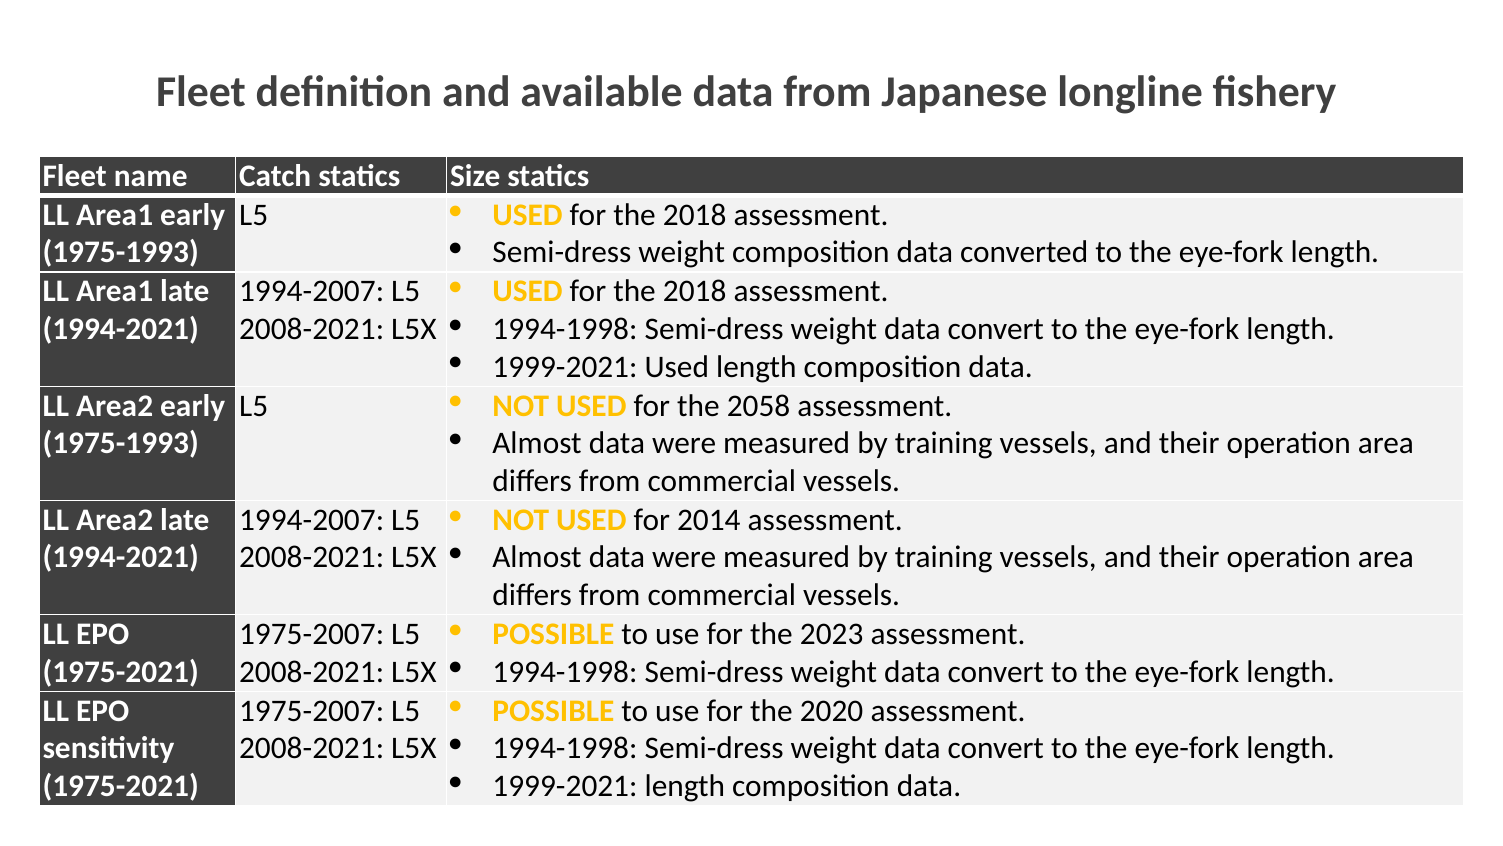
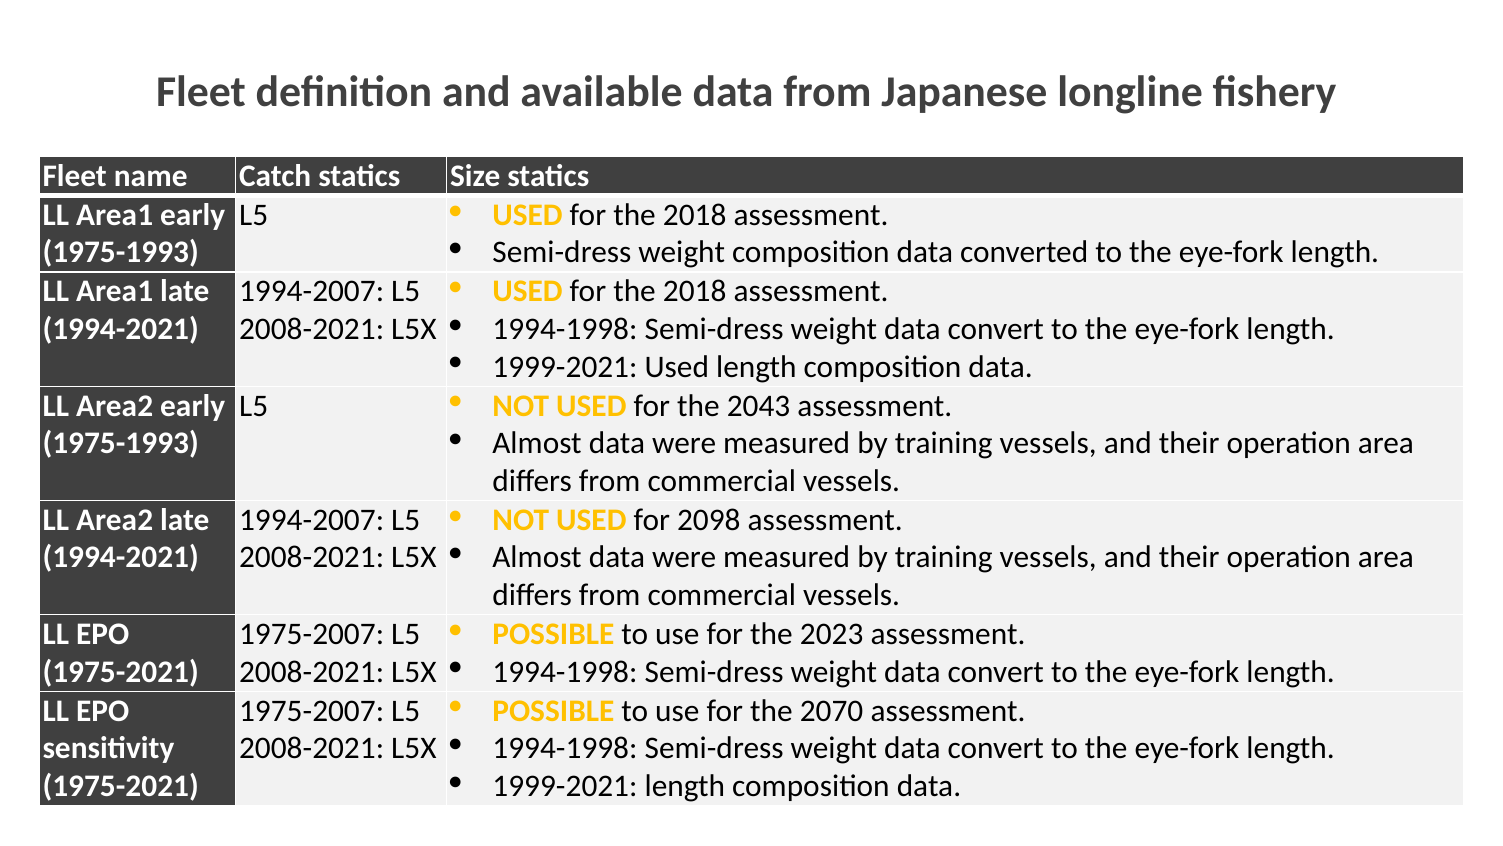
2058: 2058 -> 2043 (759, 405)
2014: 2014 -> 2098 (709, 520)
2020: 2020 -> 2070 (832, 710)
